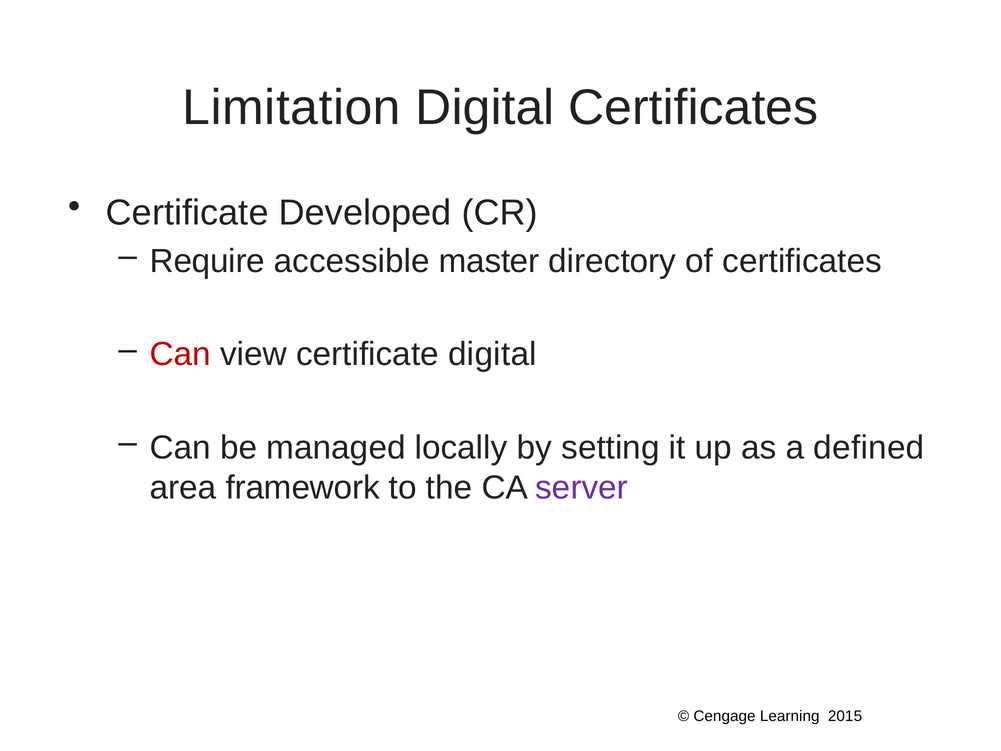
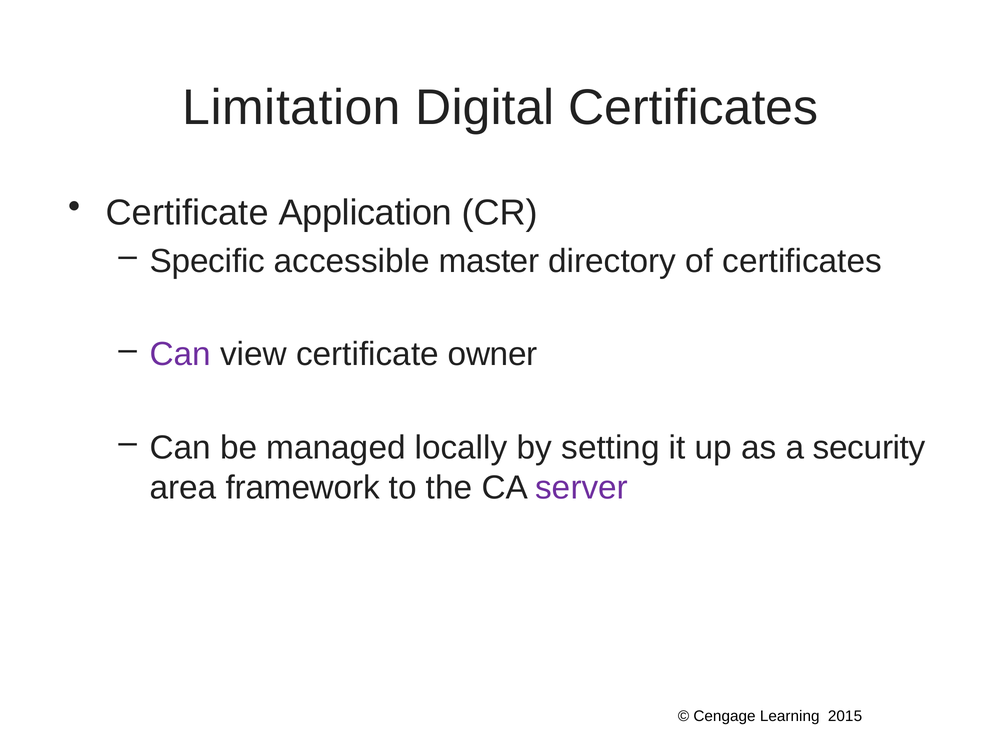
Developed: Developed -> Application (365, 213)
Require: Require -> Specific (207, 261)
Can colour: red -> purple (180, 354)
certificate digital: digital -> owner (493, 354)
defined: defined -> security (869, 448)
